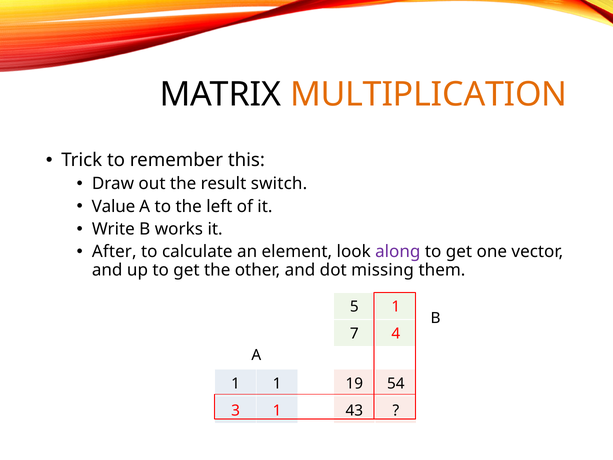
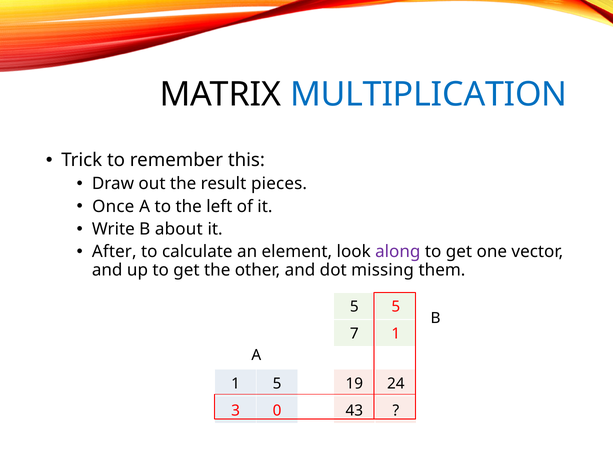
MULTIPLICATION colour: orange -> blue (429, 94)
switch: switch -> pieces (279, 184)
Value: Value -> Once (113, 206)
works: works -> about (179, 229)
5 1: 1 -> 5 (396, 307)
7 4: 4 -> 1 (396, 334)
1 1: 1 -> 5 (277, 383)
54: 54 -> 24 (396, 383)
3 1: 1 -> 0 (277, 411)
